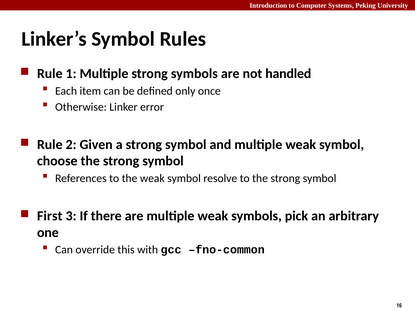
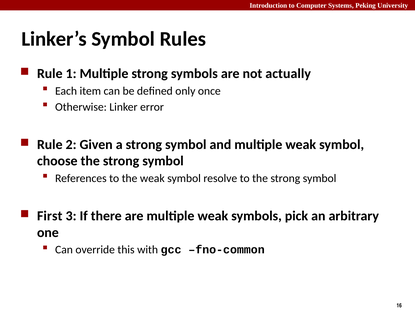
handled: handled -> actually (288, 74)
